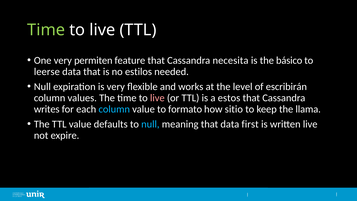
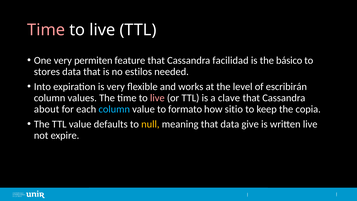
Time colour: light green -> pink (46, 30)
necesita: necesita -> facilidad (231, 60)
leerse: leerse -> stores (47, 72)
Null: Null -> Into (42, 87)
estos: estos -> clave (229, 98)
writes: writes -> about (47, 109)
llama: llama -> copia (308, 109)
null colour: light blue -> yellow (150, 124)
first: first -> give (250, 124)
